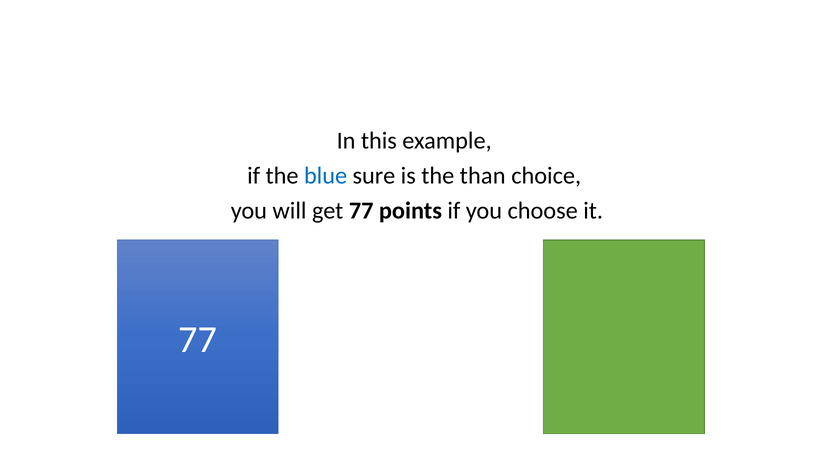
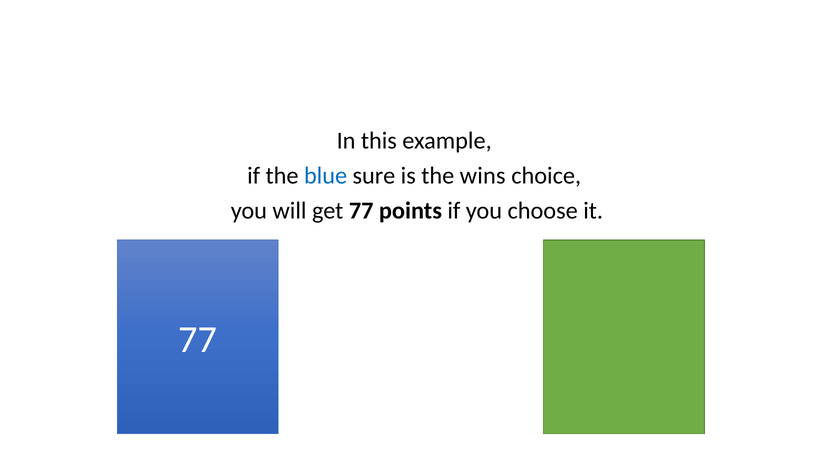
than: than -> wins (483, 176)
